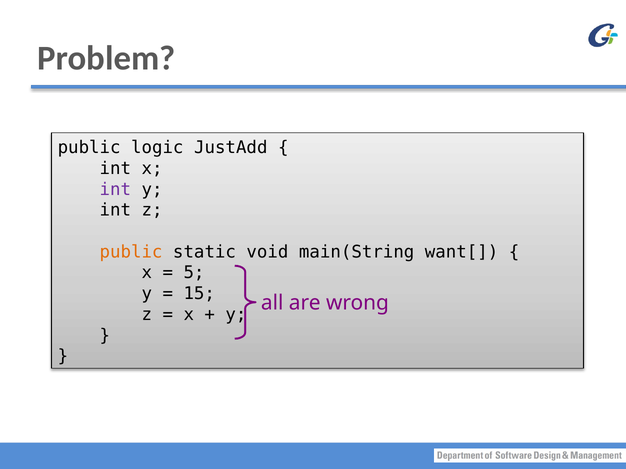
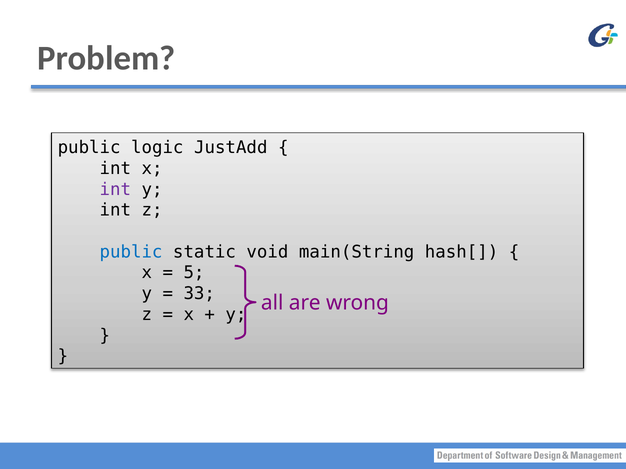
public colour: orange -> blue (131, 252)
want[: want[ -> hash[ (462, 252)
15: 15 -> 33 (199, 294)
